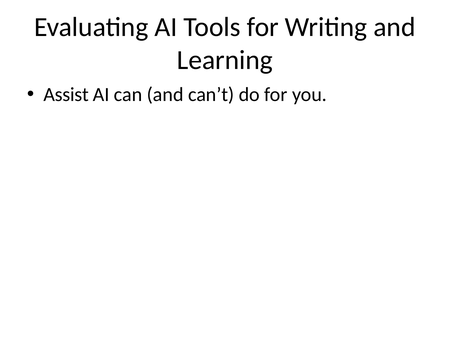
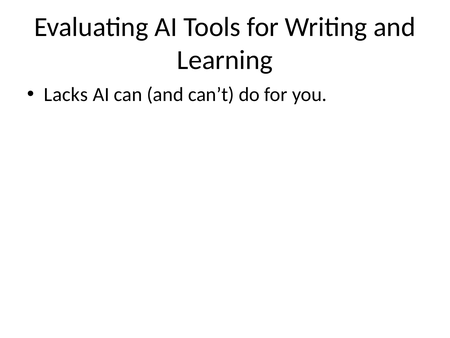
Assist: Assist -> Lacks (66, 94)
